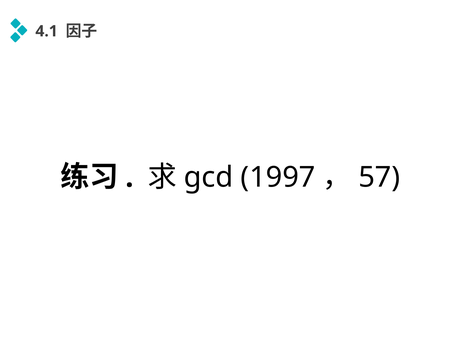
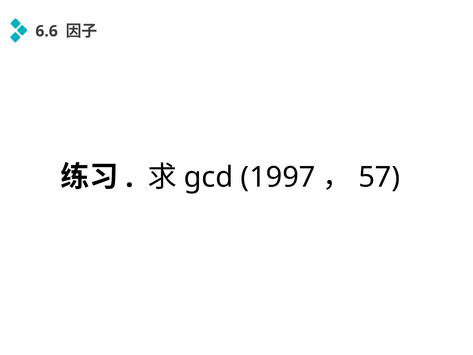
4.1: 4.1 -> 6.6 (47, 31)
